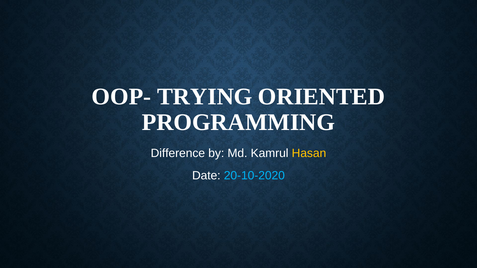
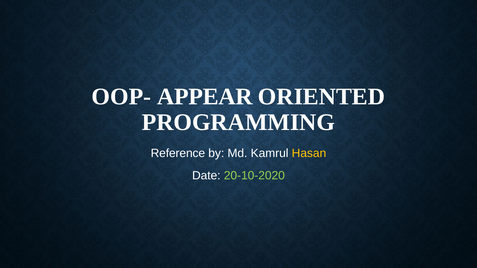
TRYING: TRYING -> APPEAR (205, 97)
Difference: Difference -> Reference (178, 154)
20-10-2020 colour: light blue -> light green (254, 176)
